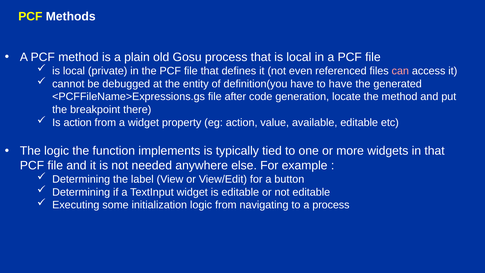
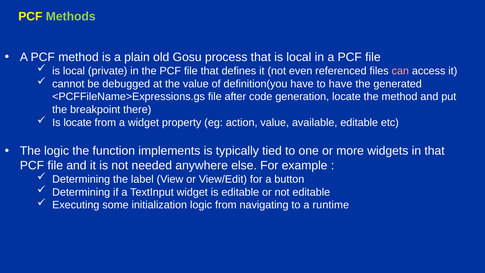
Methods colour: white -> light green (71, 17)
the entity: entity -> value (196, 84)
Is action: action -> locate (78, 123)
a process: process -> runtime (331, 205)
